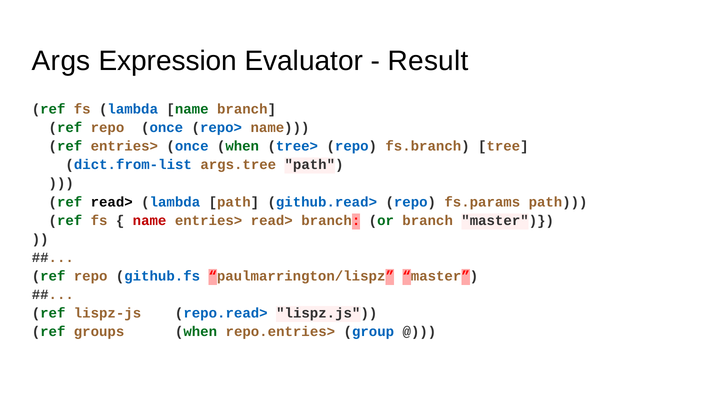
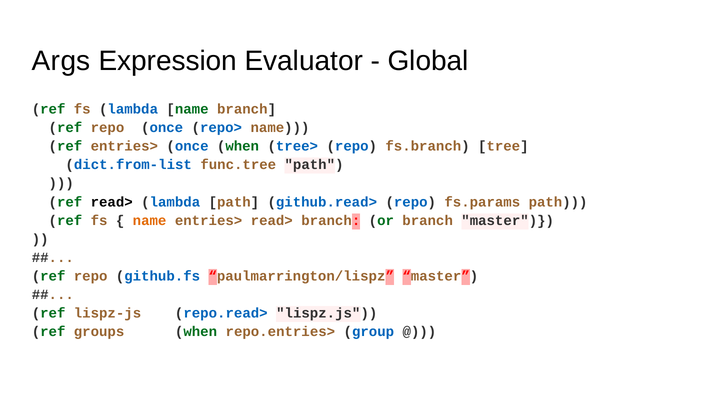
Result: Result -> Global (428, 61)
args.tree: args.tree -> func.tree (238, 165)
name colour: red -> orange (150, 220)
